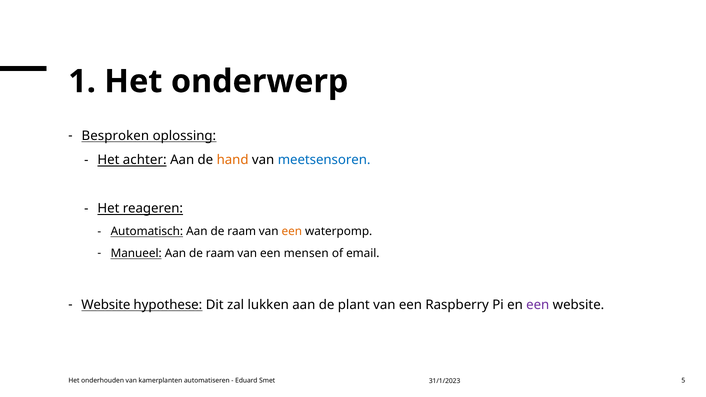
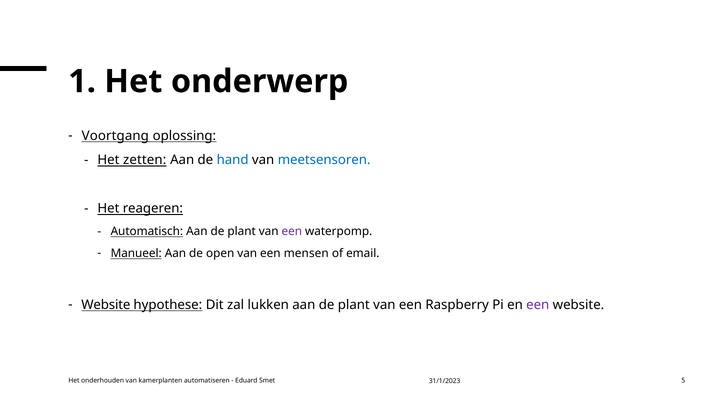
Besproken: Besproken -> Voortgang (115, 136)
achter: achter -> zetten (145, 160)
hand colour: orange -> blue (233, 160)
Automatisch Aan de raam: raam -> plant (242, 231)
een colour: orange -> purple (292, 231)
Manueel Aan de raam: raam -> open (220, 253)
